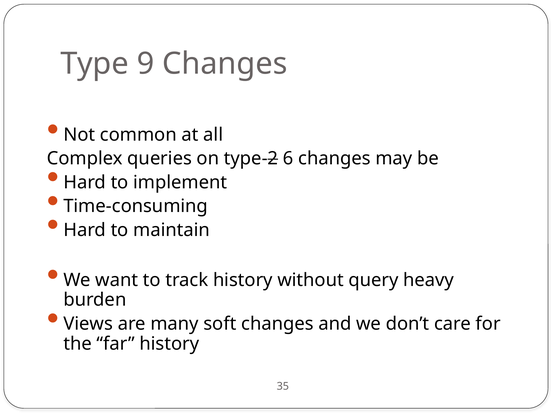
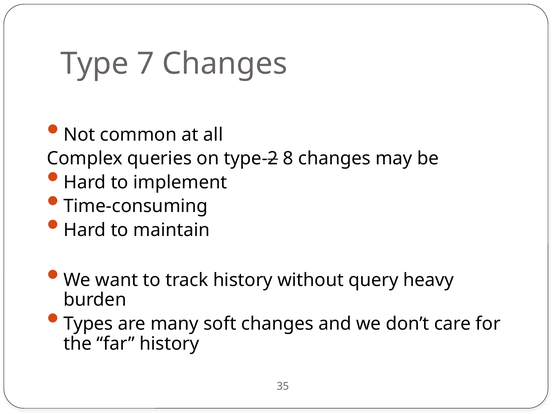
9: 9 -> 7 (145, 64)
6: 6 -> 8 (288, 159)
Views: Views -> Types (88, 324)
